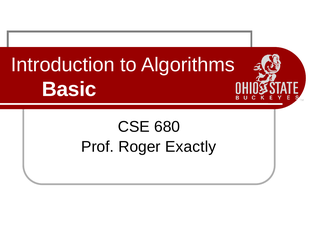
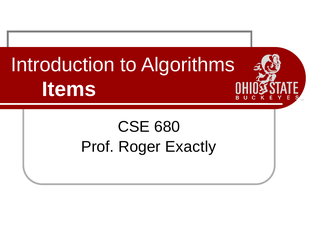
Basic: Basic -> Items (69, 89)
